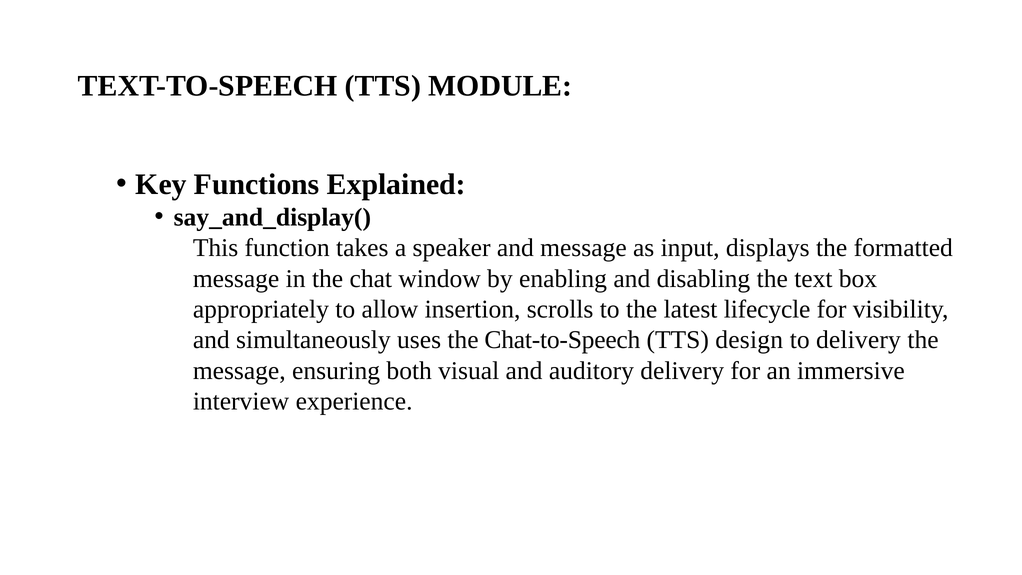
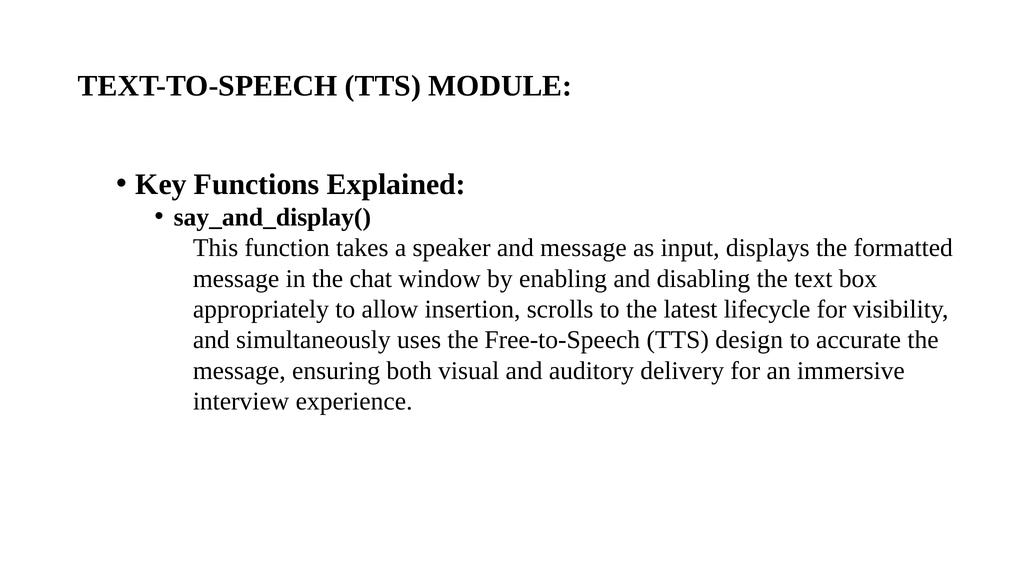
Chat-to-Speech: Chat-to-Speech -> Free-to-Speech (562, 340)
to delivery: delivery -> accurate (859, 340)
